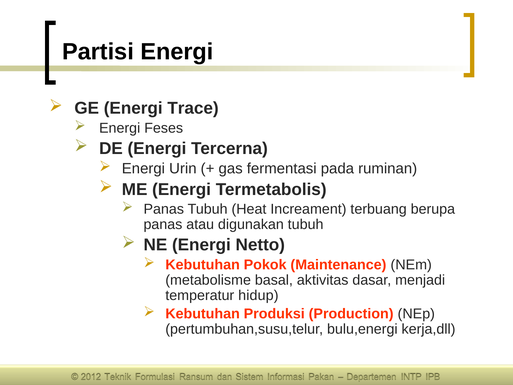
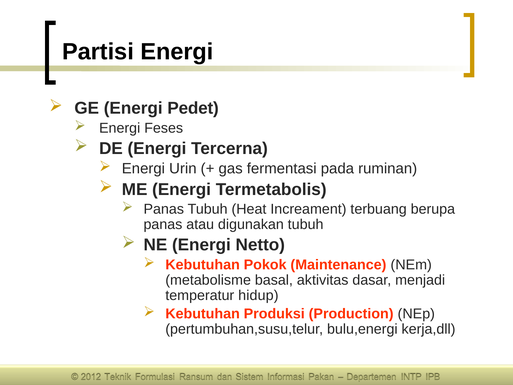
Trace: Trace -> Pedet (193, 108)
